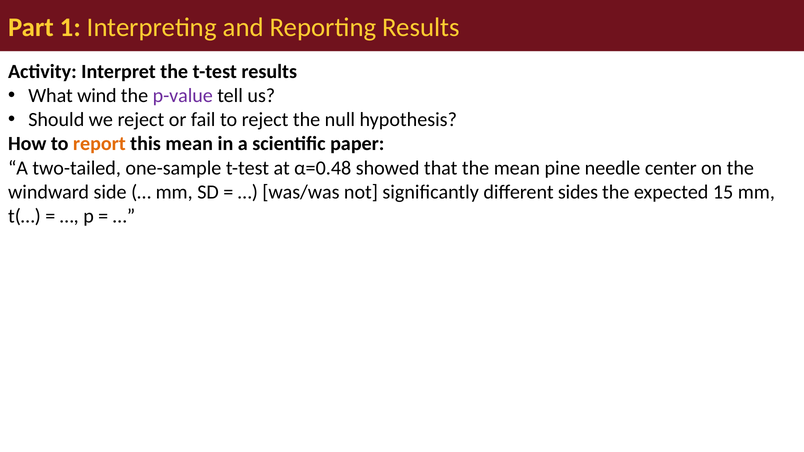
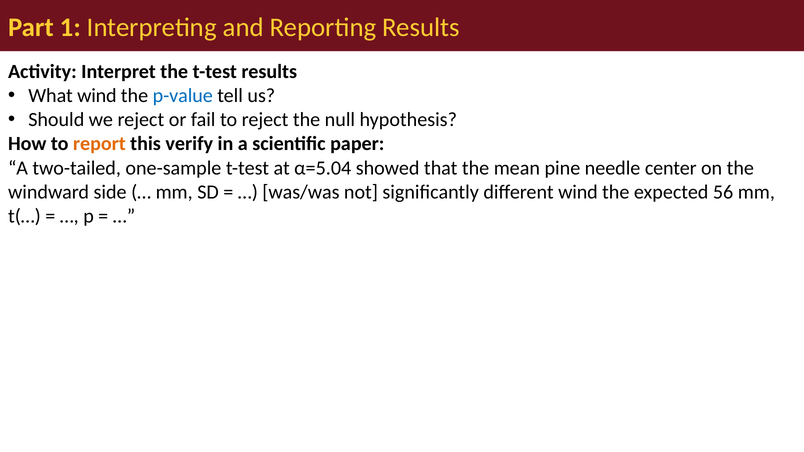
p-value colour: purple -> blue (183, 96)
this mean: mean -> verify (189, 144)
α=0.48: α=0.48 -> α=5.04 (323, 168)
different sides: sides -> wind (578, 192)
15: 15 -> 56 (723, 192)
